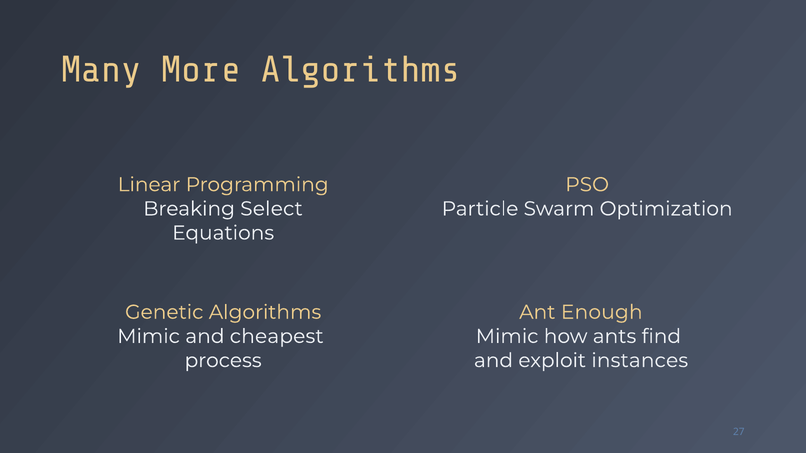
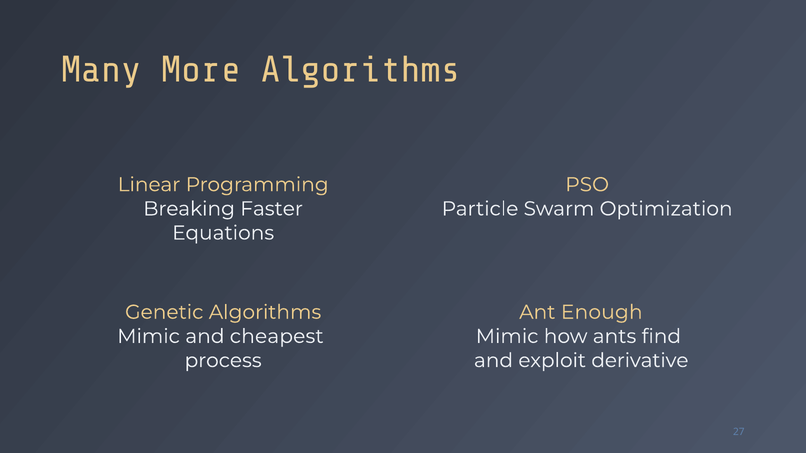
Select: Select -> Faster (272, 209)
instances: instances -> derivative (640, 361)
